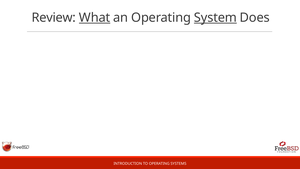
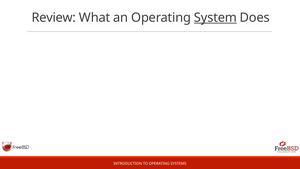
What underline: present -> none (95, 17)
